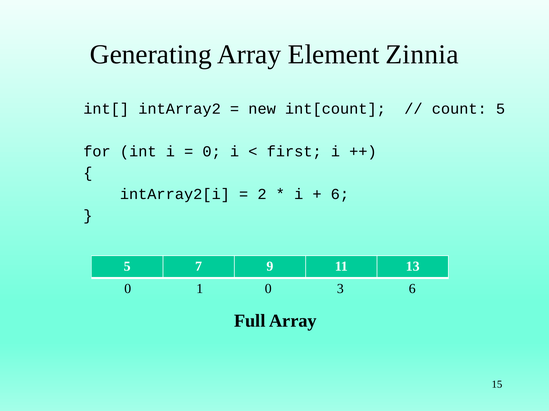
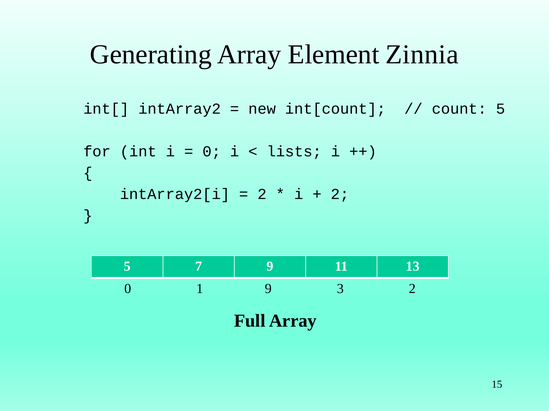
first: first -> lists (294, 152)
6: 6 -> 2 (340, 194)
1 0: 0 -> 9 (268, 289)
3 6: 6 -> 2 (412, 289)
